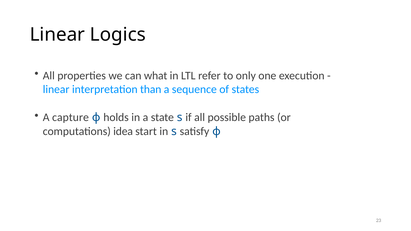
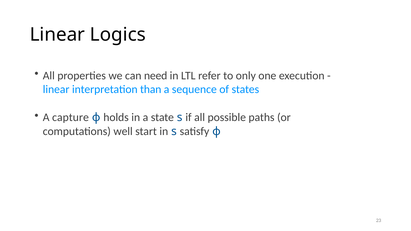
what: what -> need (156, 76)
idea: idea -> well (123, 131)
